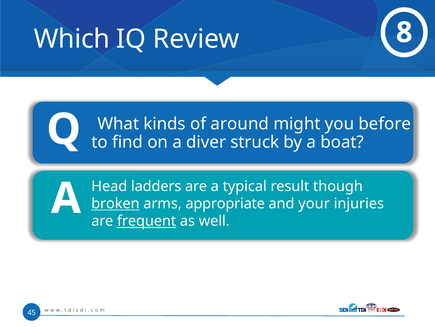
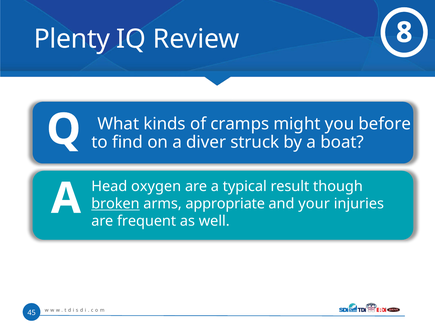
Which: Which -> Plenty (72, 39)
around: around -> cramps (240, 124)
ladders: ladders -> oxygen (156, 186)
frequent underline: present -> none (147, 221)
